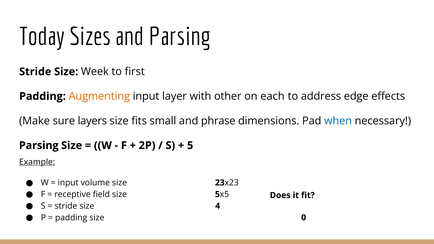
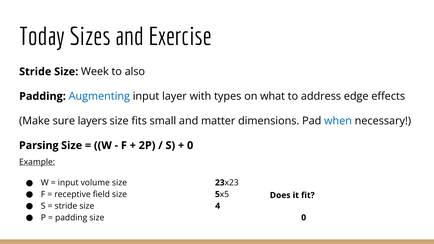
and Parsing: Parsing -> Exercise (180, 37)
first: first -> also (135, 72)
Augmenting colour: orange -> blue (99, 96)
other: other -> types (228, 96)
each: each -> what (273, 96)
phrase: phrase -> matter (218, 121)
5: 5 -> 0 (190, 146)
